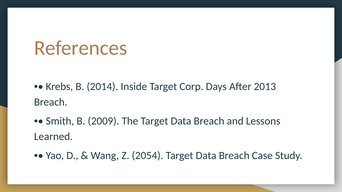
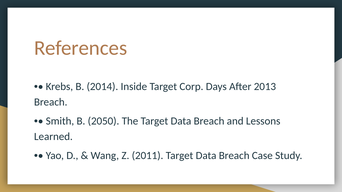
2009: 2009 -> 2050 (104, 121)
2054: 2054 -> 2011 (148, 156)
